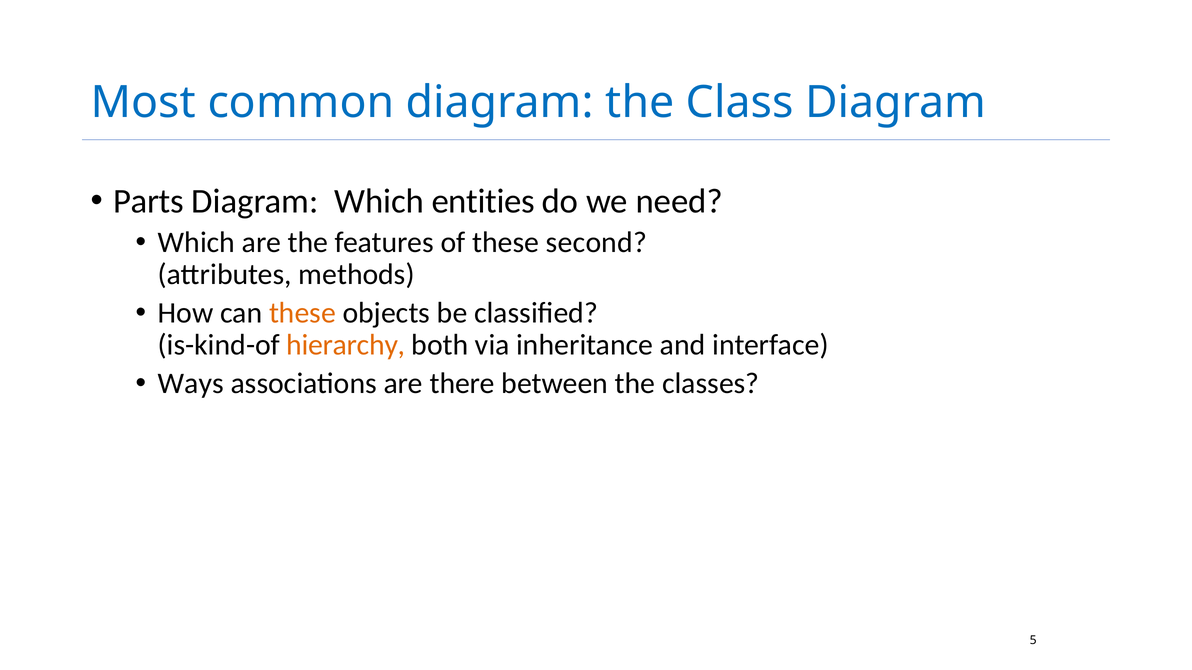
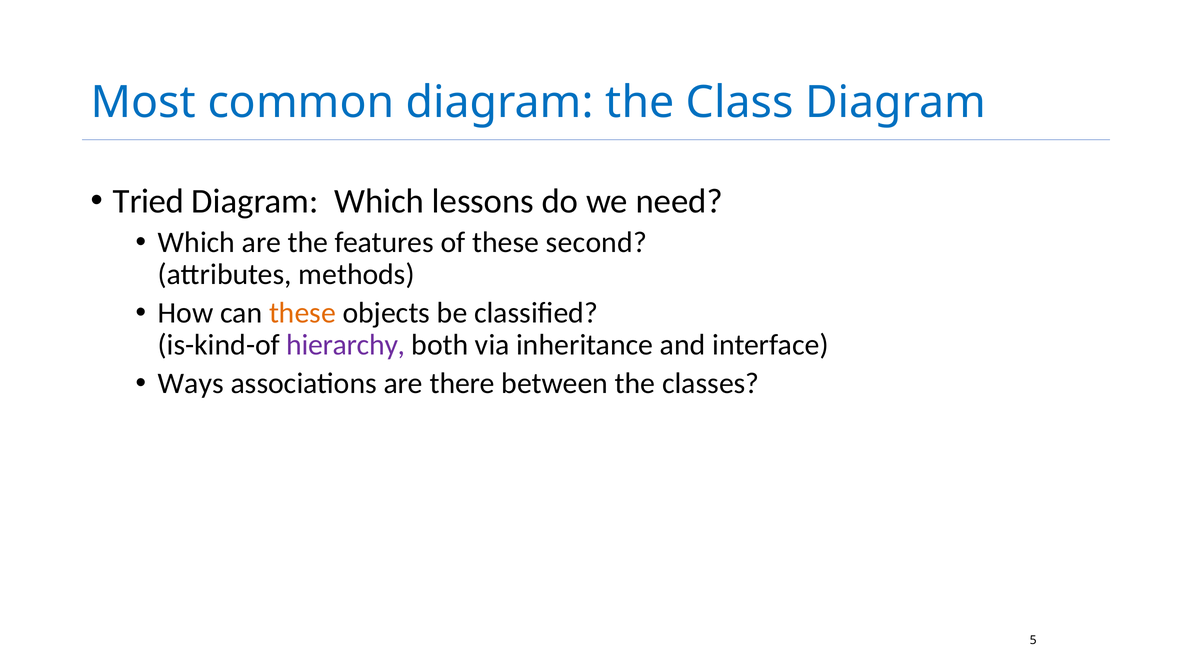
Parts: Parts -> Tried (149, 202)
entities: entities -> lessons (483, 202)
hierarchy colour: orange -> purple (346, 345)
